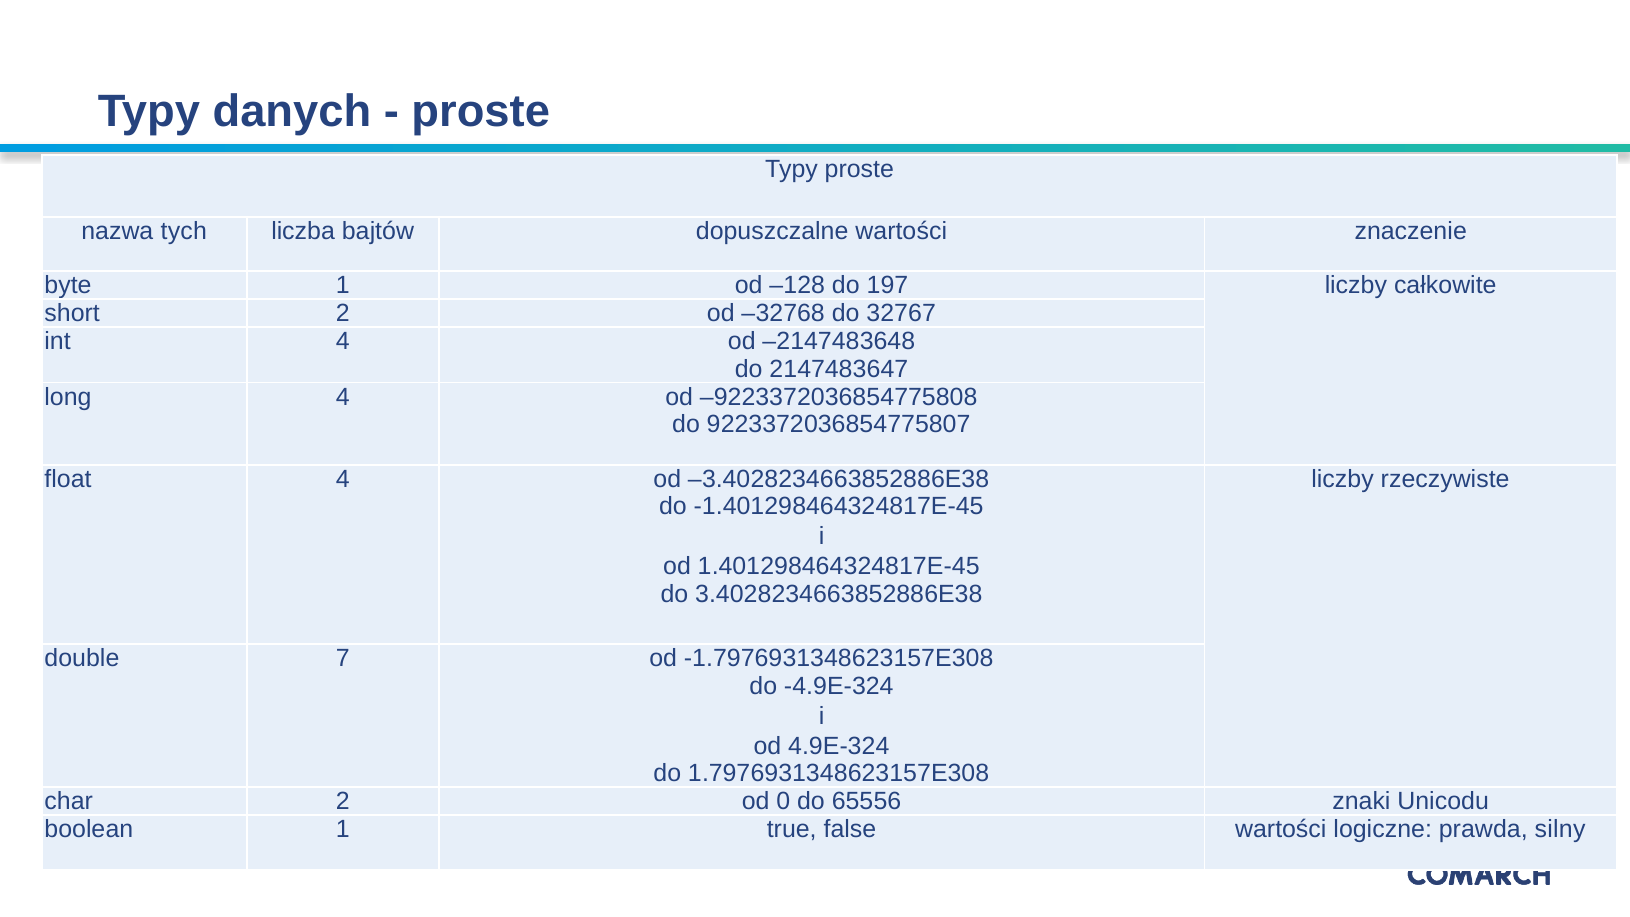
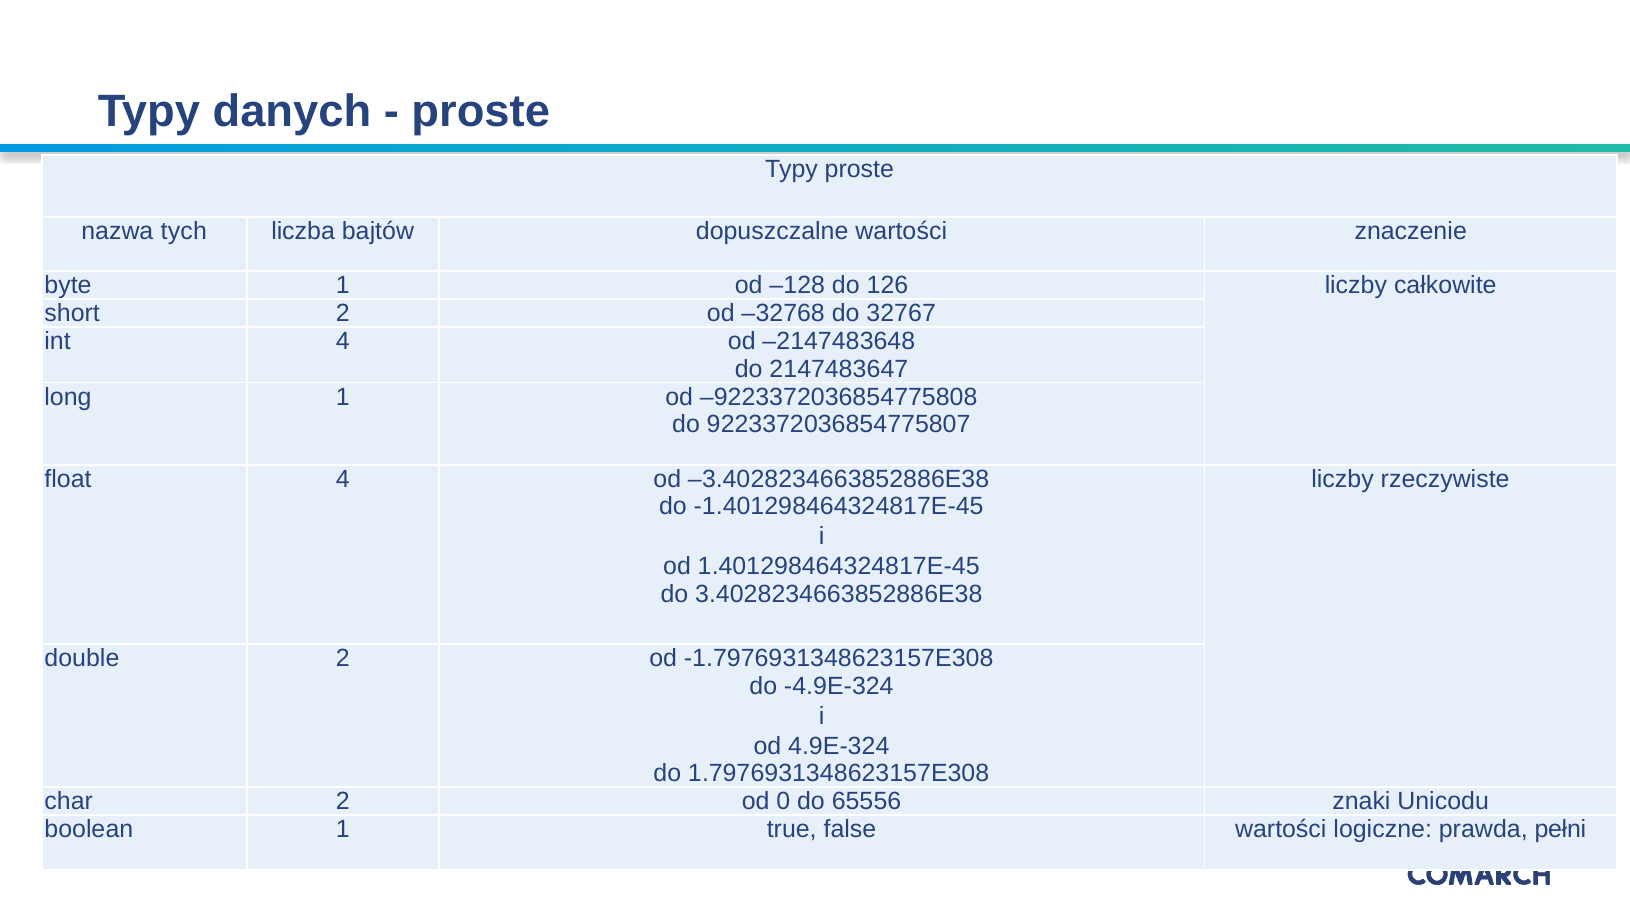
197: 197 -> 126 (887, 286)
long 4: 4 -> 1 (343, 397)
double 7: 7 -> 2 (343, 658)
silny: silny -> pełni (1560, 829)
